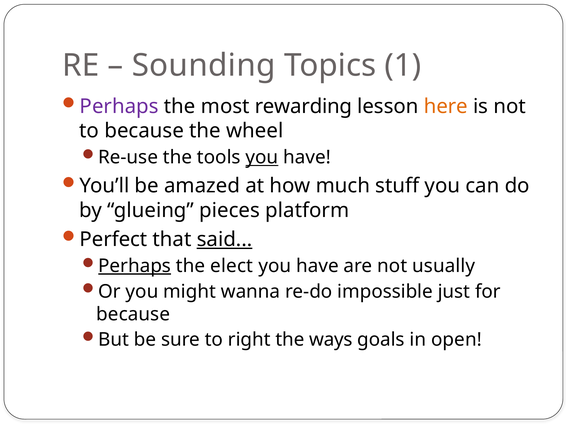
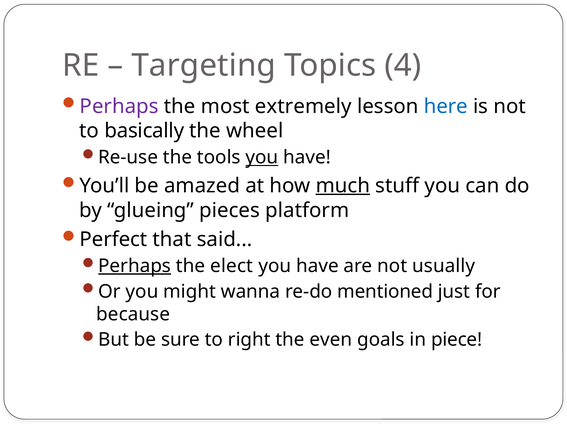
Sounding: Sounding -> Targeting (204, 66)
1: 1 -> 4 (403, 66)
rewarding: rewarding -> extremely (303, 106)
here colour: orange -> blue (446, 106)
to because: because -> basically (144, 131)
much underline: none -> present (343, 186)
said underline: present -> none (225, 240)
impossible: impossible -> mentioned (385, 292)
ways: ways -> even (331, 340)
open: open -> piece (457, 340)
